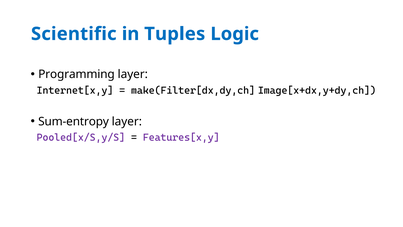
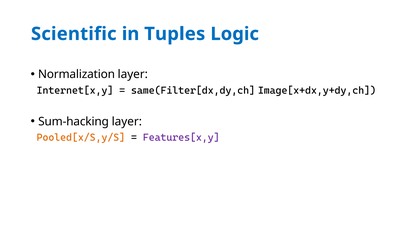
Programming: Programming -> Normalization (77, 74)
make(Filter[dx,dy,ch: make(Filter[dx,dy,ch -> same(Filter[dx,dy,ch (193, 90)
Sum-entropy: Sum-entropy -> Sum-hacking (74, 121)
Pooled[x/S,y/S colour: purple -> orange (81, 137)
